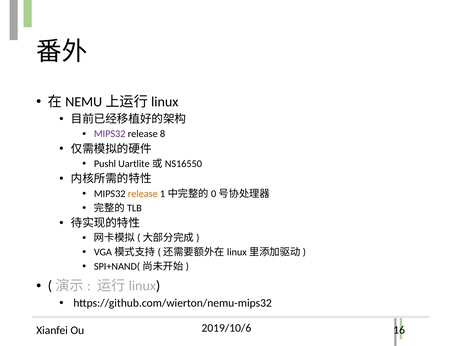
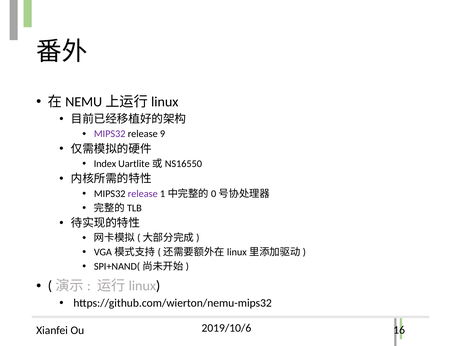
8: 8 -> 9 (163, 134)
Pushl: Pushl -> Index (105, 164)
release colour: orange -> purple (143, 194)
